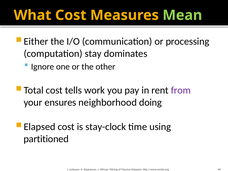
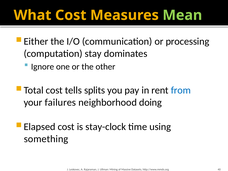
work: work -> splits (95, 90)
from colour: purple -> blue (181, 90)
ensures: ensures -> failures (60, 102)
partitioned: partitioned -> something (46, 139)
